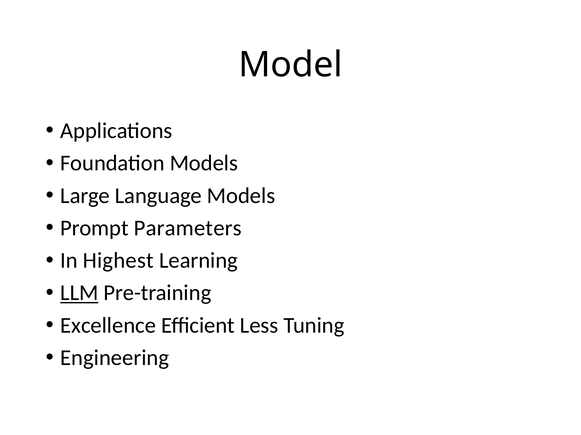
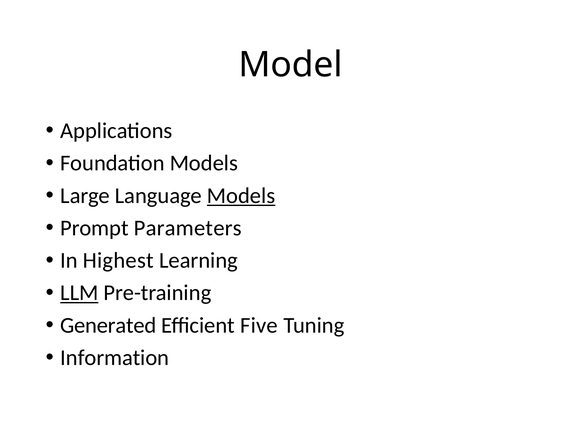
Models underline: none -> present (241, 196)
Excellence: Excellence -> Generated (108, 326)
Less: Less -> Five (259, 326)
Engineering: Engineering -> Information (115, 358)
